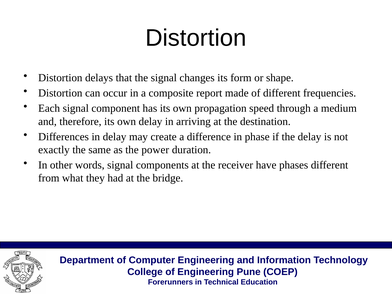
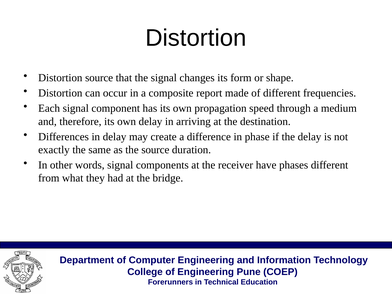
Distortion delays: delays -> source (99, 78)
the power: power -> source (155, 150)
